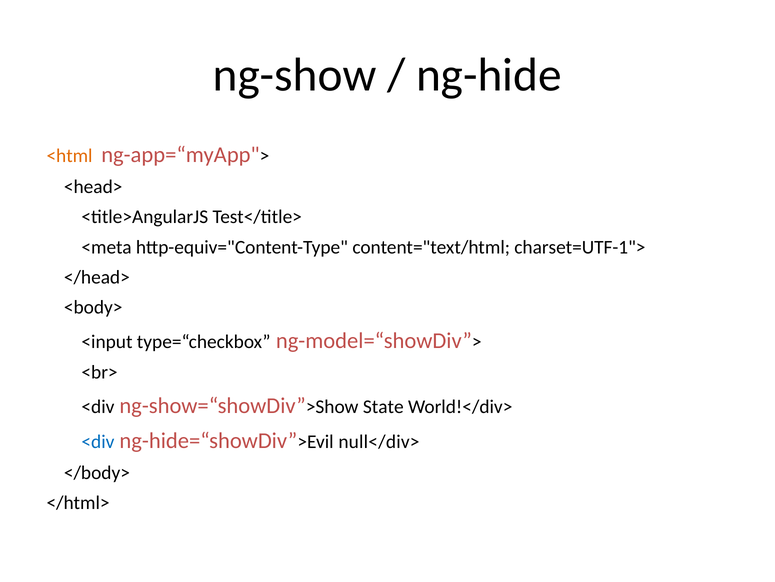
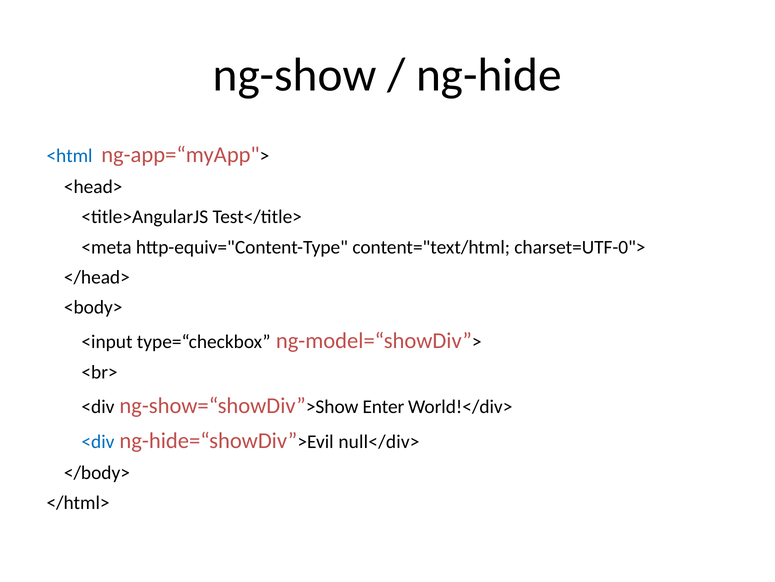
<html colour: orange -> blue (70, 156)
charset=UTF-1">: charset=UTF-1"> -> charset=UTF-0"> (580, 247)
State: State -> Enter (383, 406)
